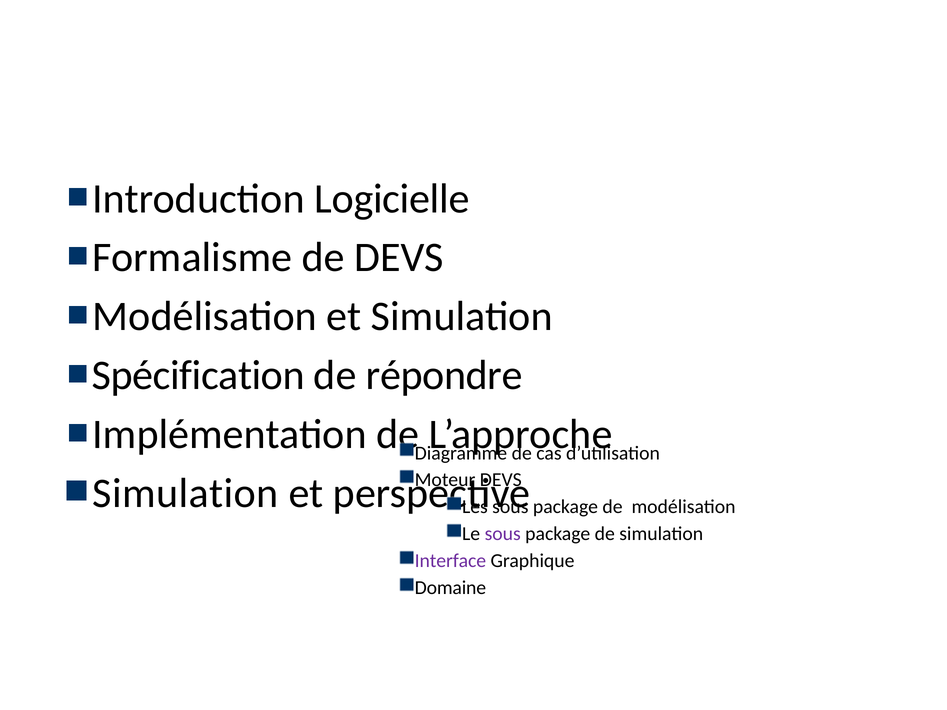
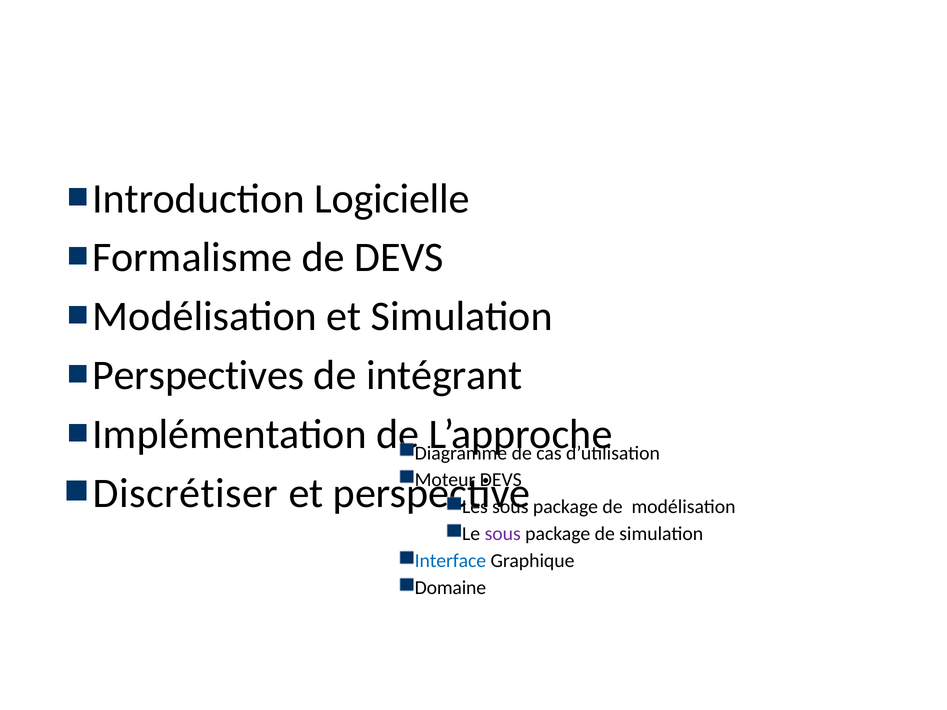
Spécification: Spécification -> Perspectives (198, 376)
répondre: répondre -> intégrant (444, 376)
Simulation: Simulation -> Discrétiser (185, 494)
Interface colour: purple -> blue (450, 561)
